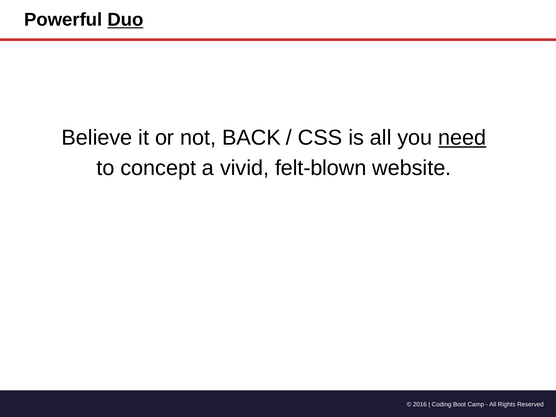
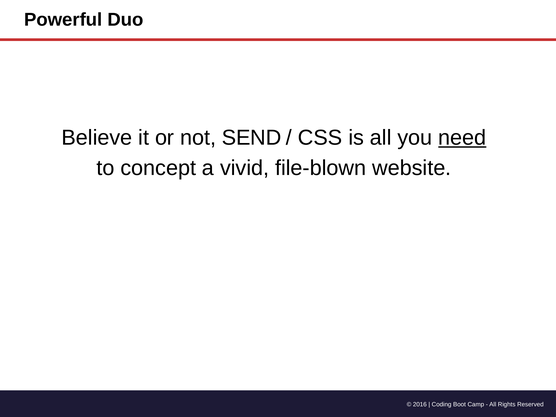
Duo underline: present -> none (125, 20)
BACK: BACK -> SEND (252, 138)
felt-blown: felt-blown -> file-blown (321, 168)
